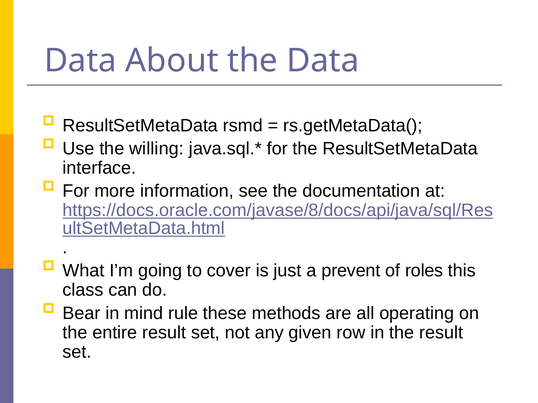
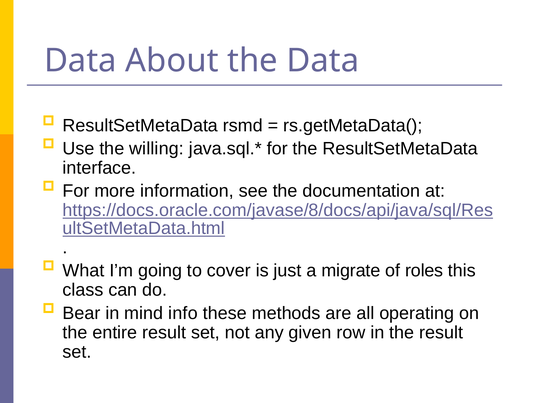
prevent: prevent -> migrate (351, 271)
rule: rule -> info (183, 314)
